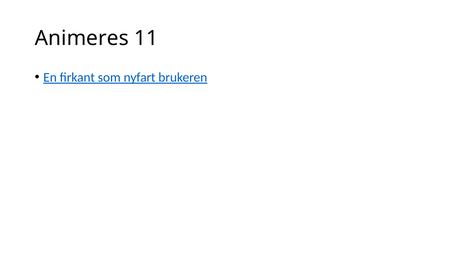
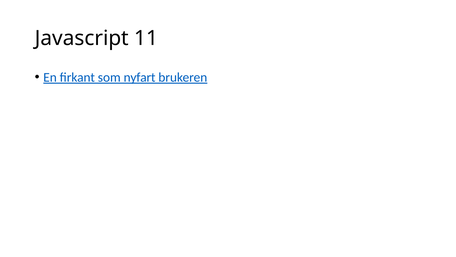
Animeres: Animeres -> Javascript (82, 38)
